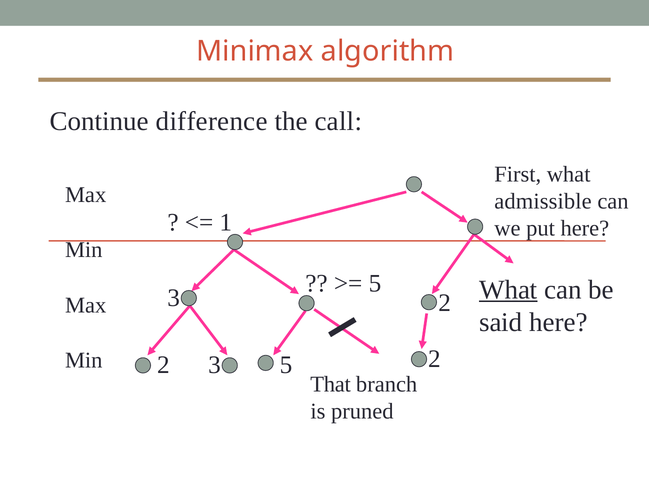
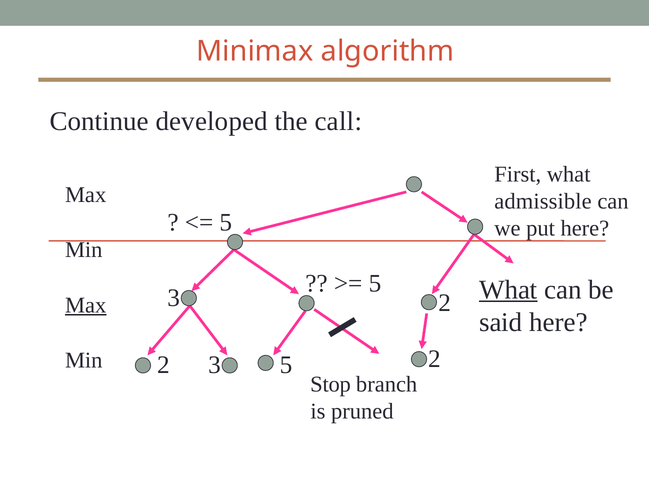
difference: difference -> developed (212, 122)
1: 1 -> 5 (226, 223)
Max underline: none -> present (86, 306)
That: That -> Stop (331, 385)
